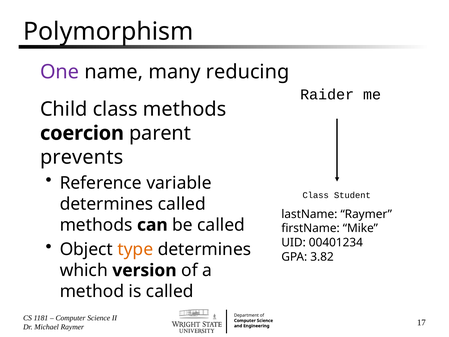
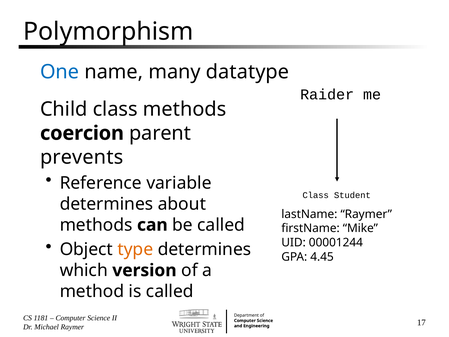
One colour: purple -> blue (60, 72)
reducing: reducing -> datatype (248, 72)
determines called: called -> about (182, 204)
00401234: 00401234 -> 00001244 (336, 242)
3.82: 3.82 -> 4.45 (322, 257)
